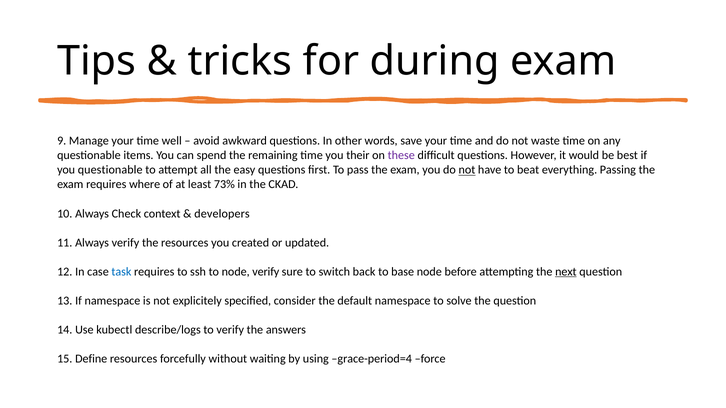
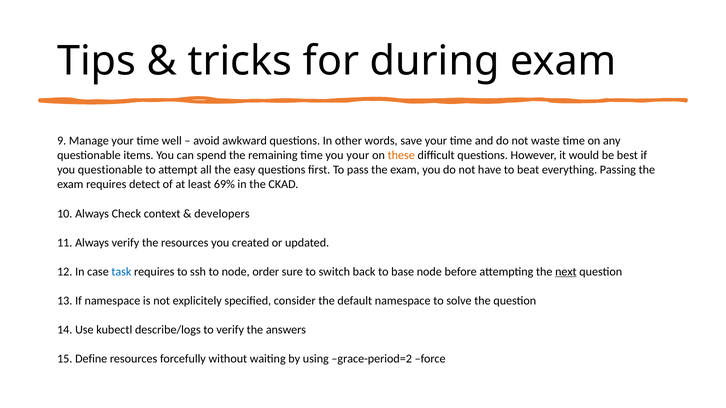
you their: their -> your (358, 156)
these colour: purple -> orange (401, 156)
not underline: present -> none (467, 170)
where: where -> detect (145, 185)
73%: 73% -> 69% (224, 185)
node verify: verify -> order (266, 272)
grace-period=4: grace-period=4 -> grace-period=2 (372, 359)
